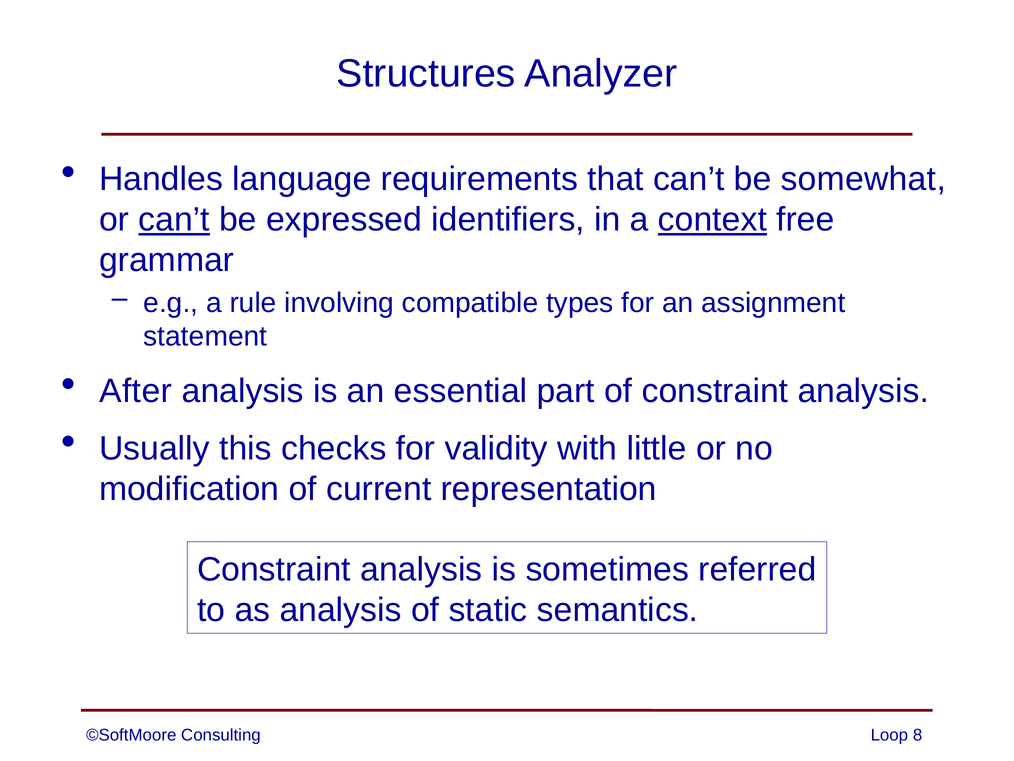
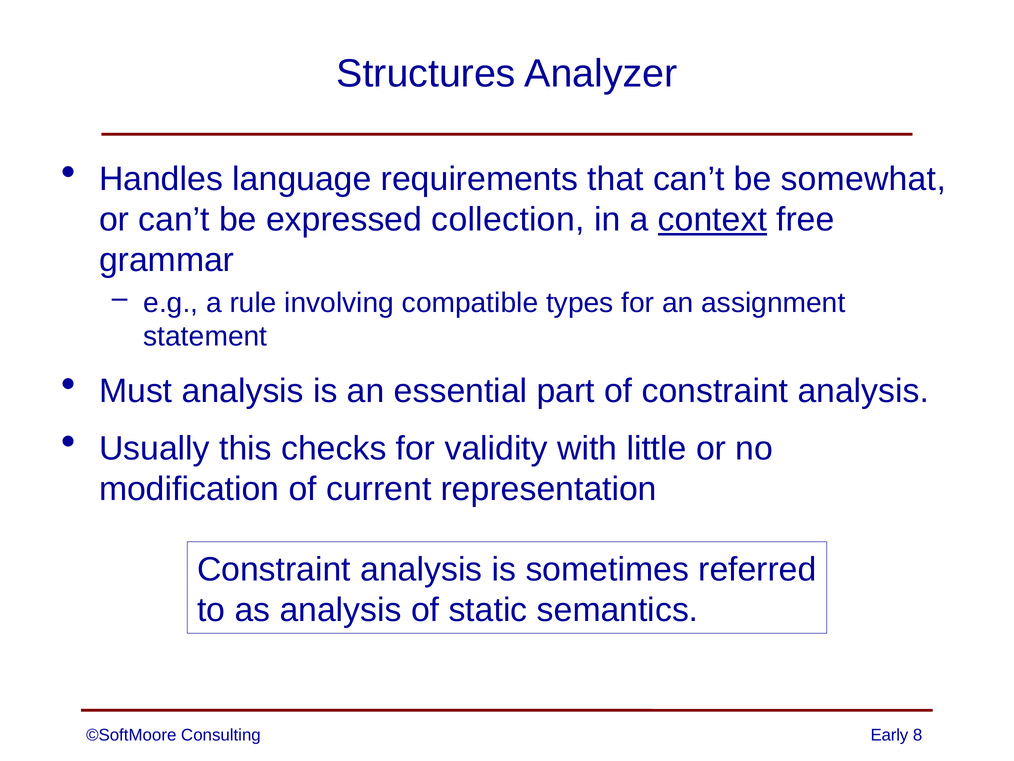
can’t underline: present -> none (174, 220)
identifiers: identifiers -> collection (508, 220)
After: After -> Must (136, 391)
Loop: Loop -> Early (889, 735)
